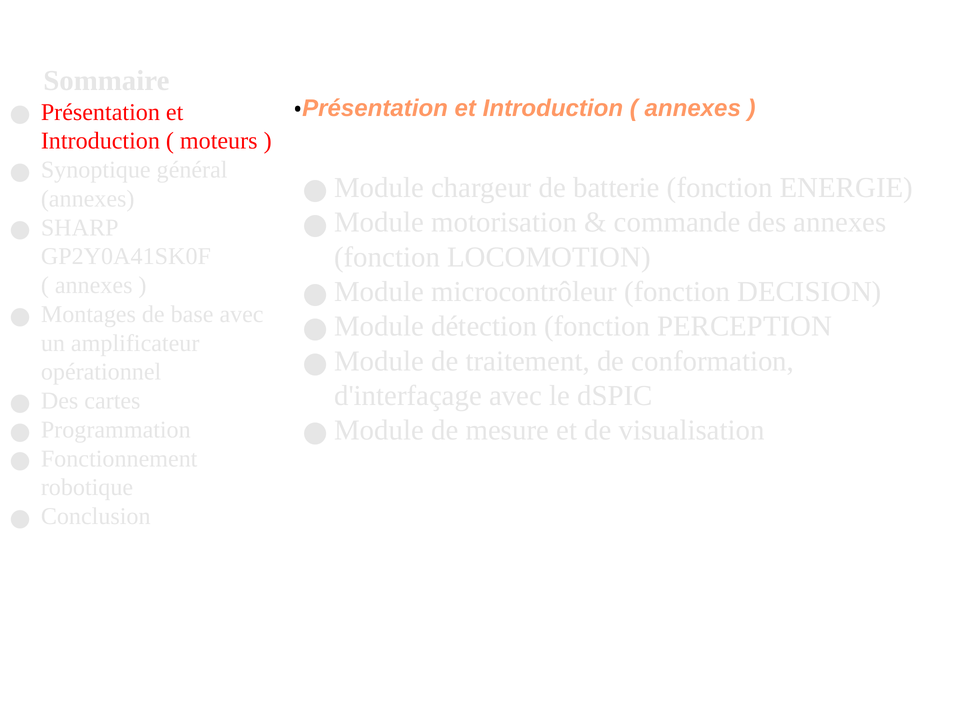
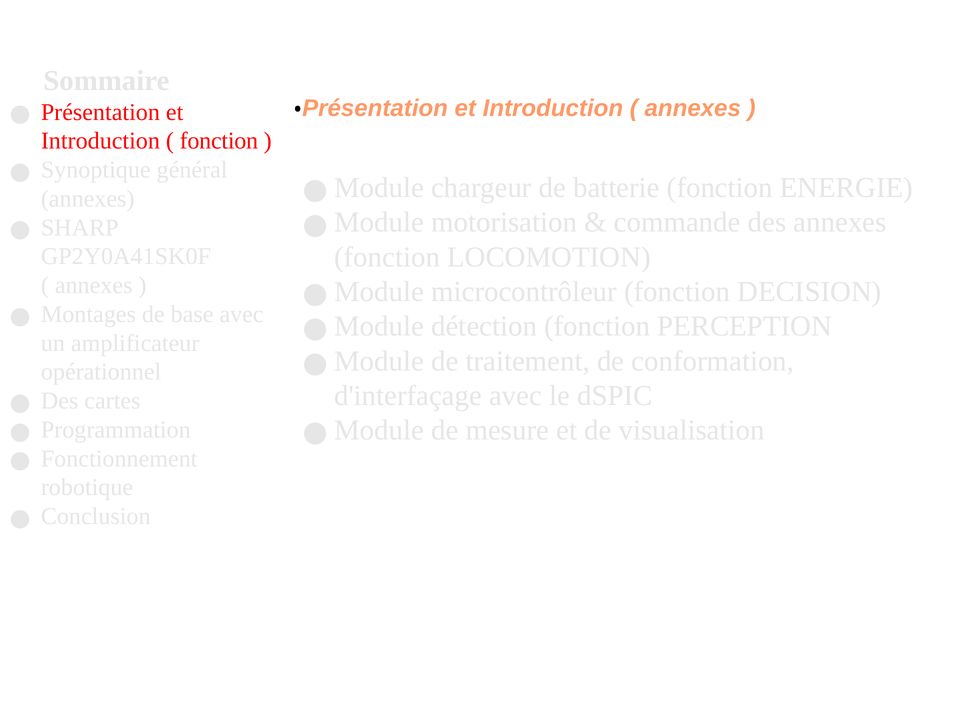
moteurs: moteurs -> fonction (219, 141)
